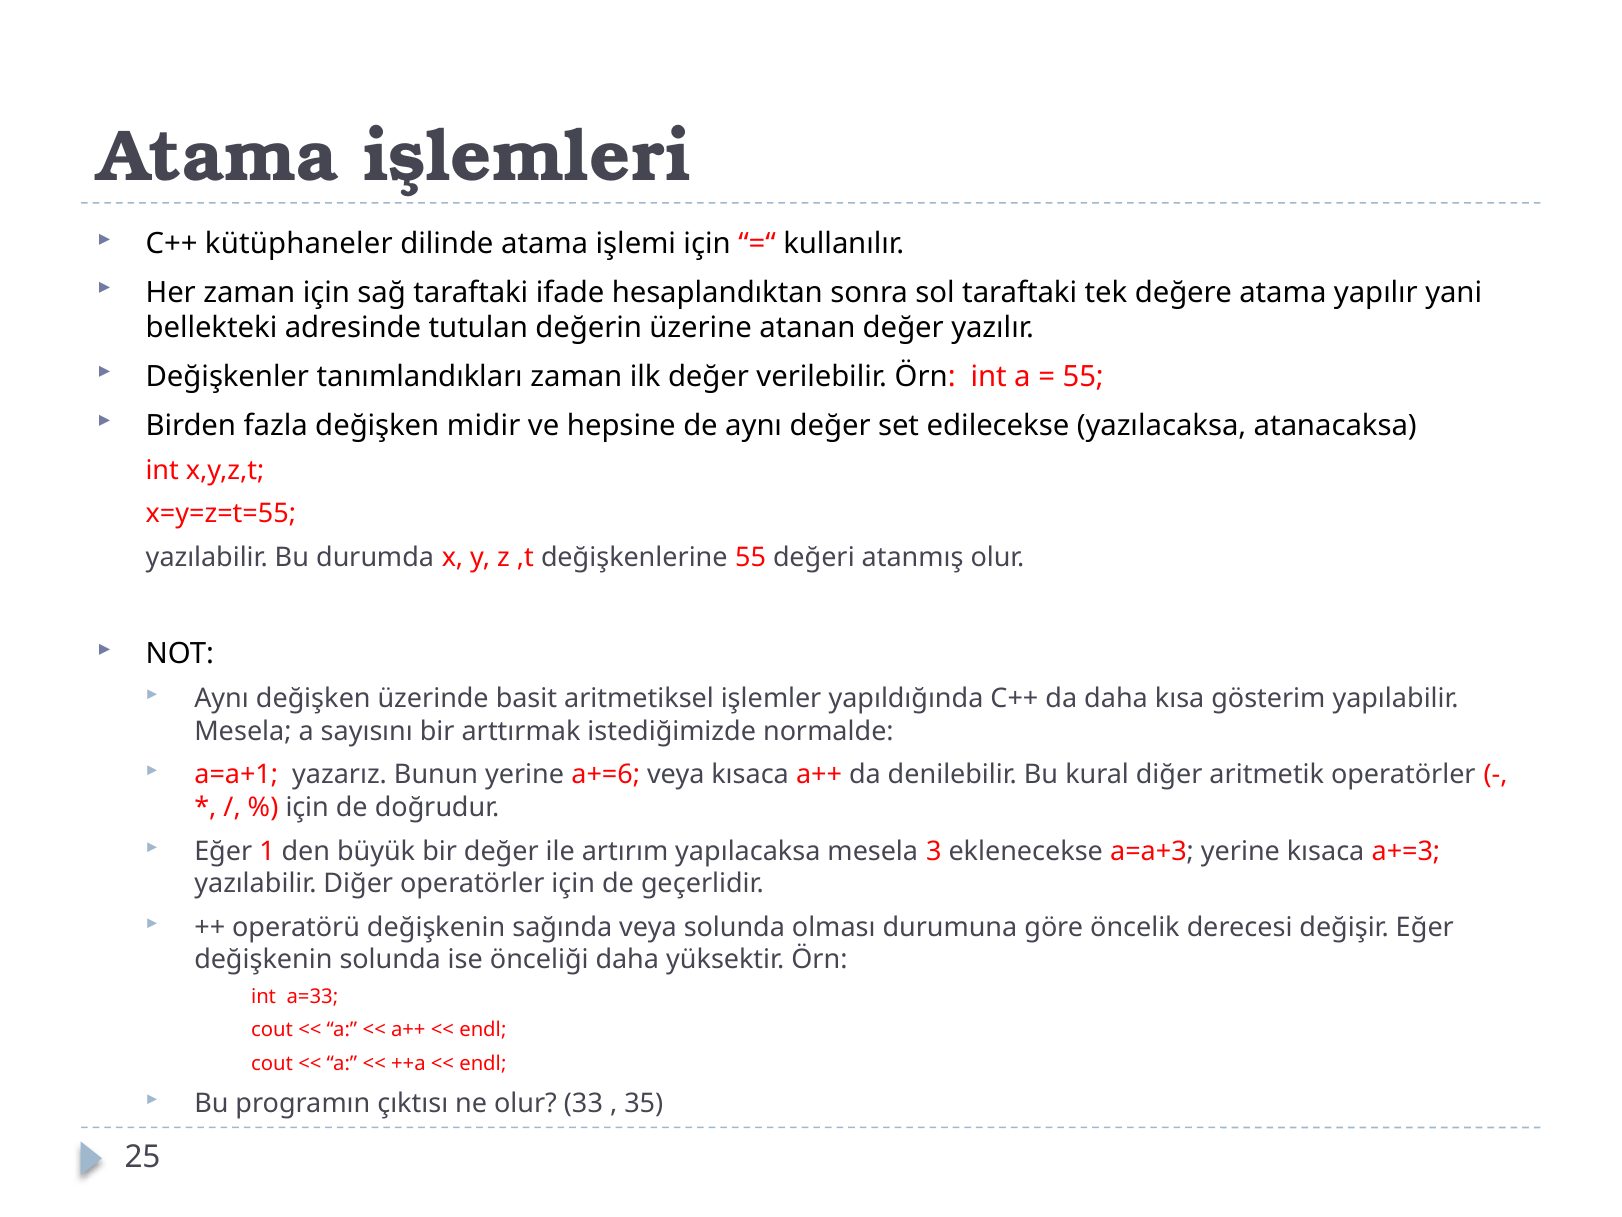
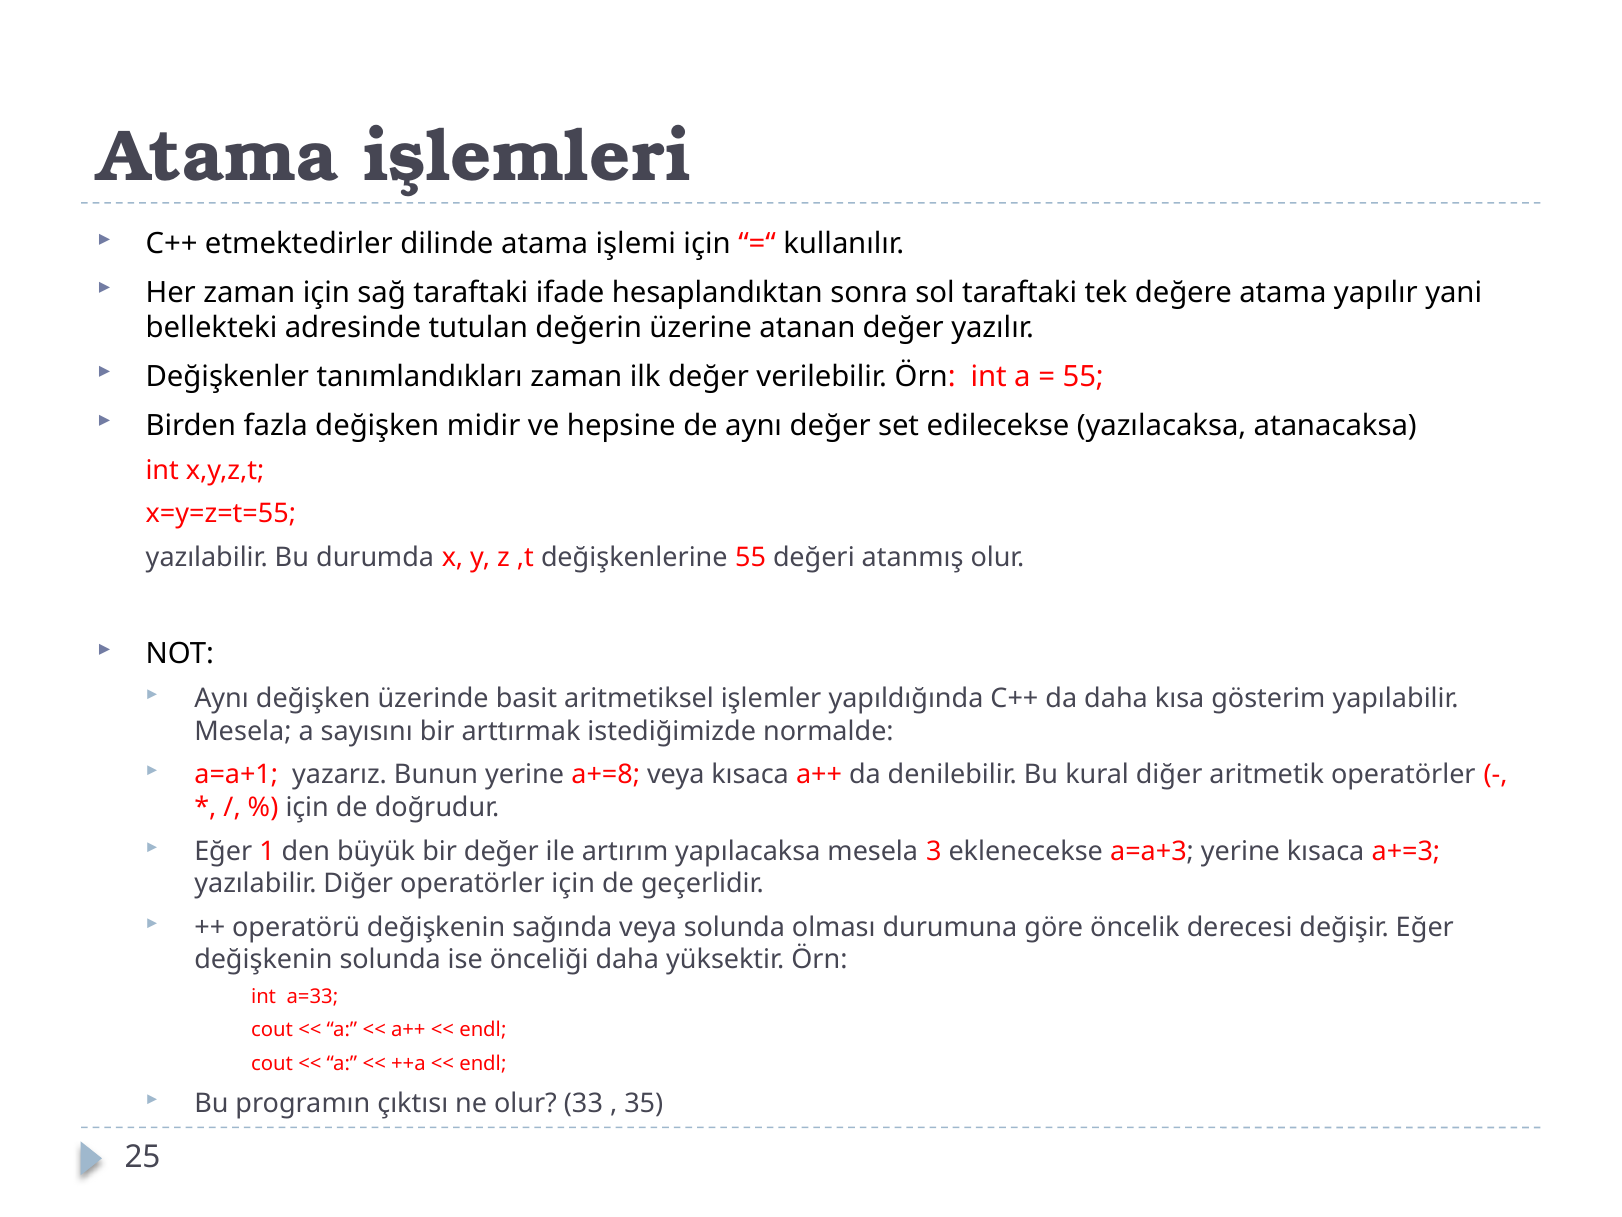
kütüphaneler: kütüphaneler -> etmektedirler (299, 244)
a+=6: a+=6 -> a+=8 (606, 775)
